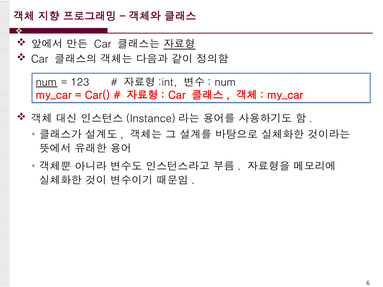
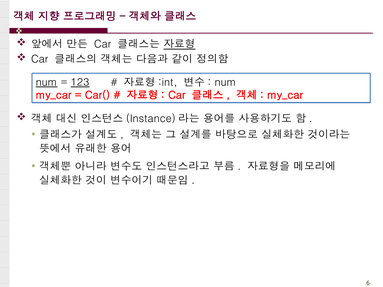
123 underline: none -> present (80, 82)
